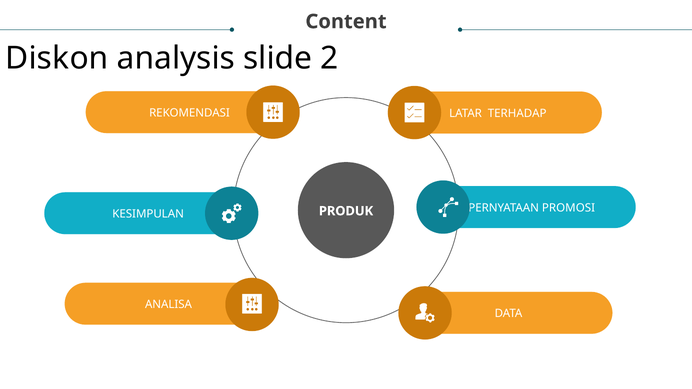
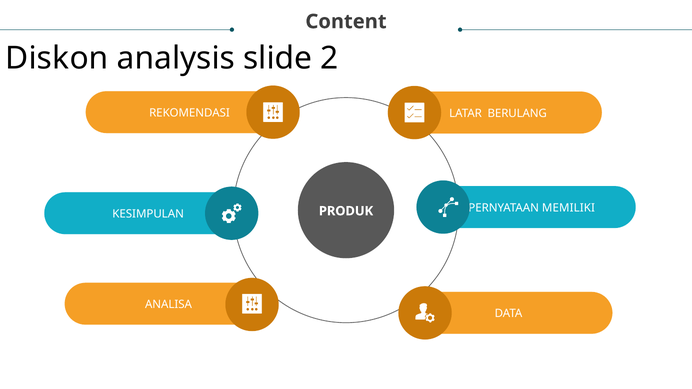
TERHADAP: TERHADAP -> BERULANG (517, 113)
PROMOSI: PROMOSI -> MEMILIKI (568, 208)
